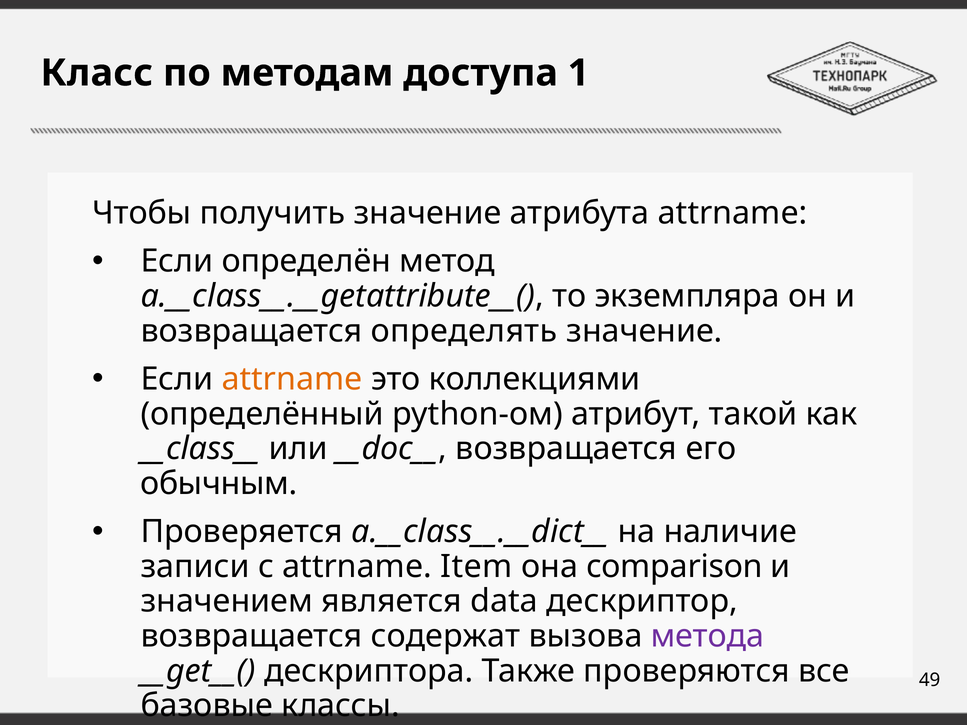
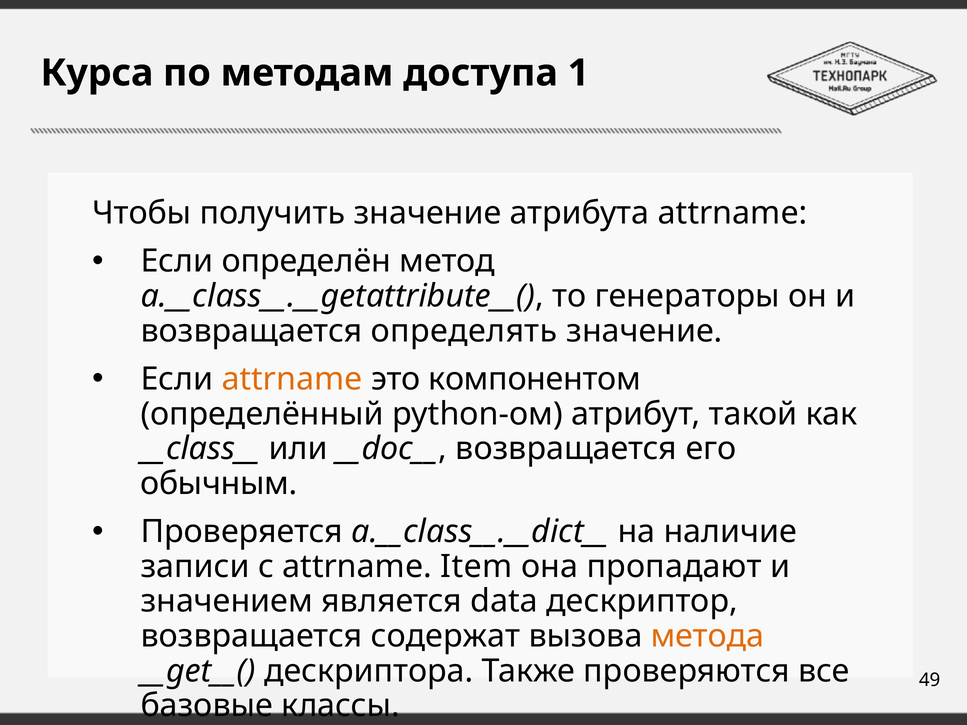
Класс: Класс -> Курса (97, 73)
экземпляра: экземпляра -> генераторы (687, 296)
коллекциями: коллекциями -> компонентом (535, 379)
comparison: comparison -> пропадают (674, 567)
метода colour: purple -> orange (707, 636)
